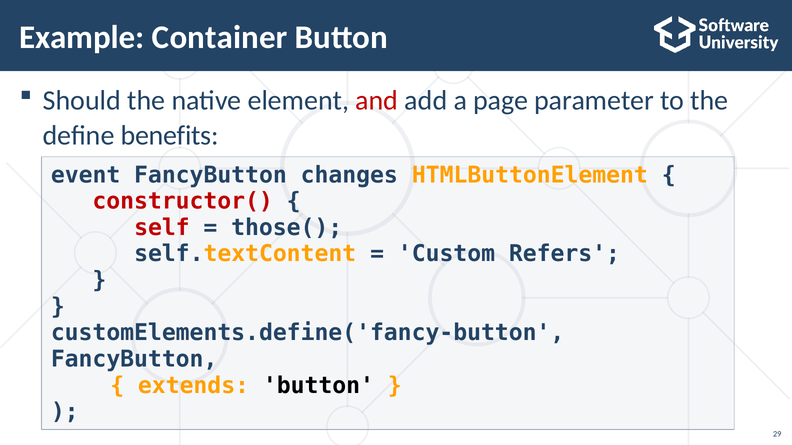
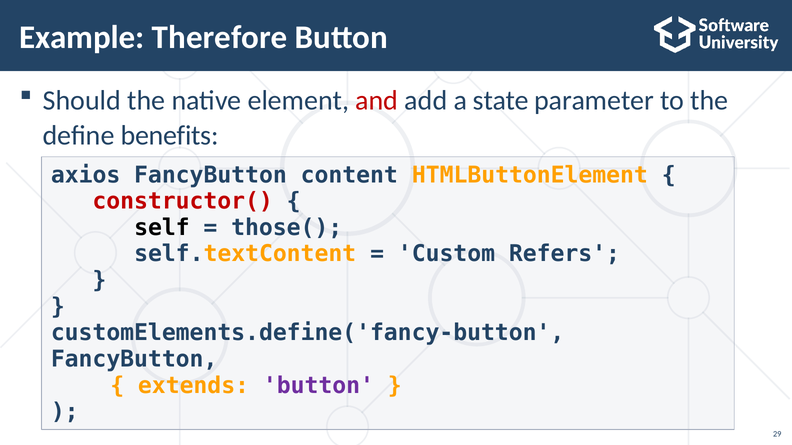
Container: Container -> Therefore (220, 38)
page: page -> state (501, 100)
event: event -> axios (86, 175)
changes: changes -> content (349, 175)
self colour: red -> black (162, 228)
button colour: black -> purple (318, 386)
